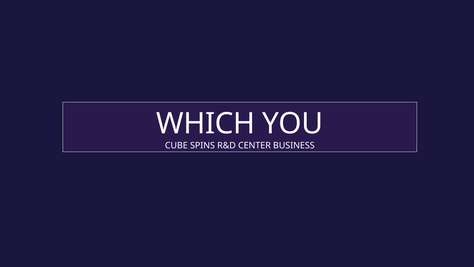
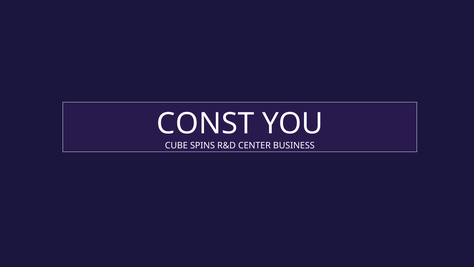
WHICH: WHICH -> CONST (205, 124)
